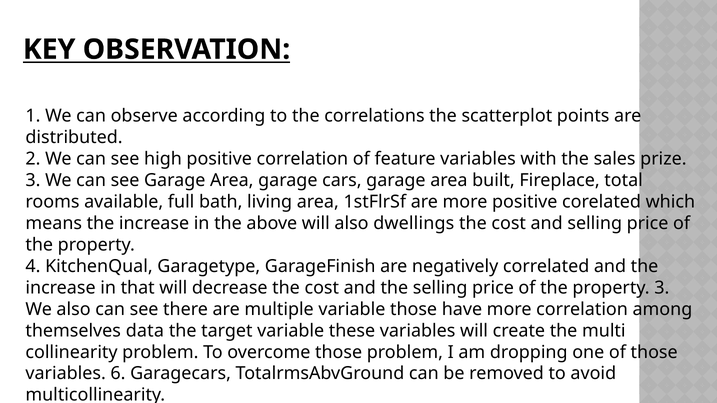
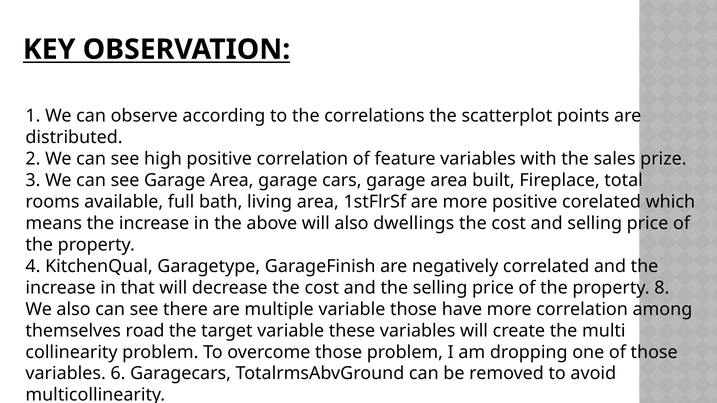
property 3: 3 -> 8 (662, 288)
data: data -> road (145, 331)
